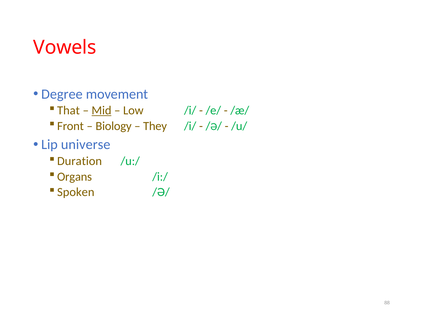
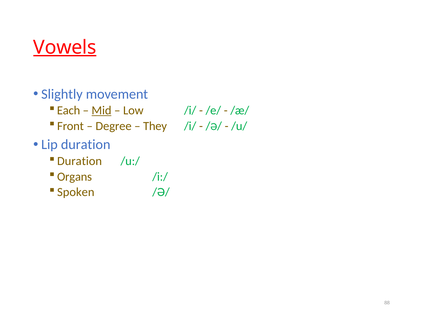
Vowels underline: none -> present (65, 47)
Degree: Degree -> Slightly (62, 94)
That: That -> Each (69, 111)
Biology: Biology -> Degree (114, 126)
Lip universe: universe -> duration (86, 145)
